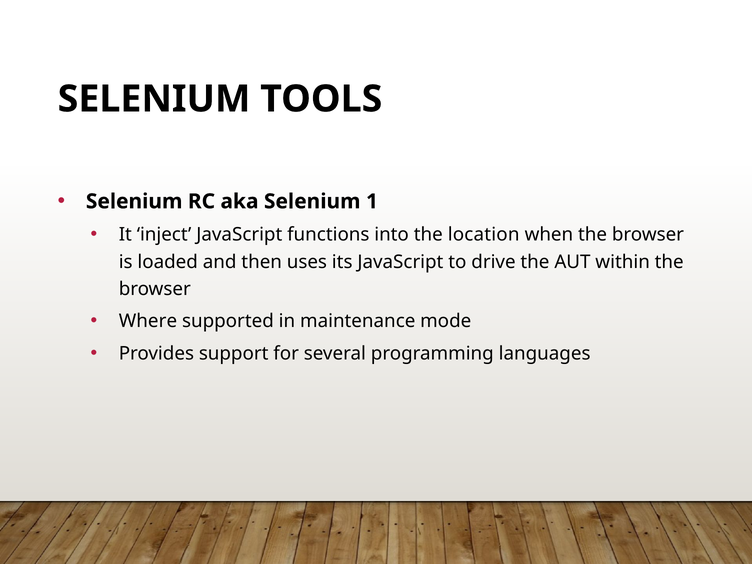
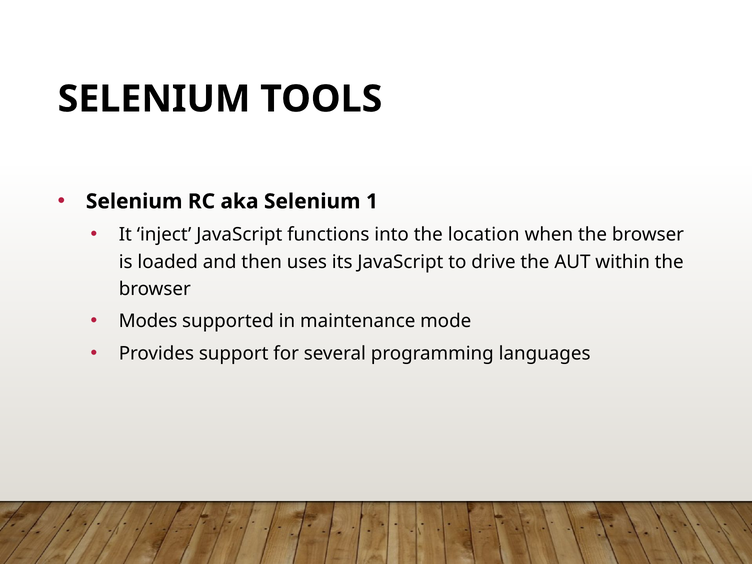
Where: Where -> Modes (148, 321)
